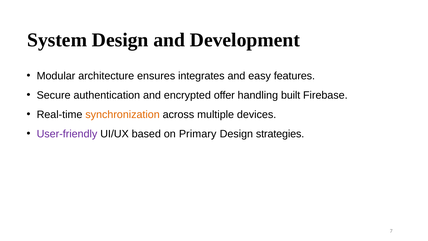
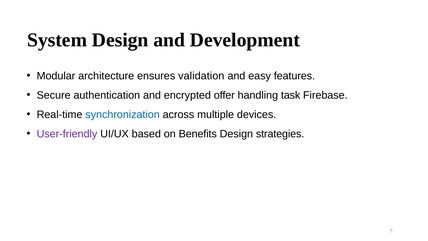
integrates: integrates -> validation (201, 76)
built: built -> task (291, 95)
synchronization colour: orange -> blue (123, 114)
Primary: Primary -> Benefits (198, 134)
